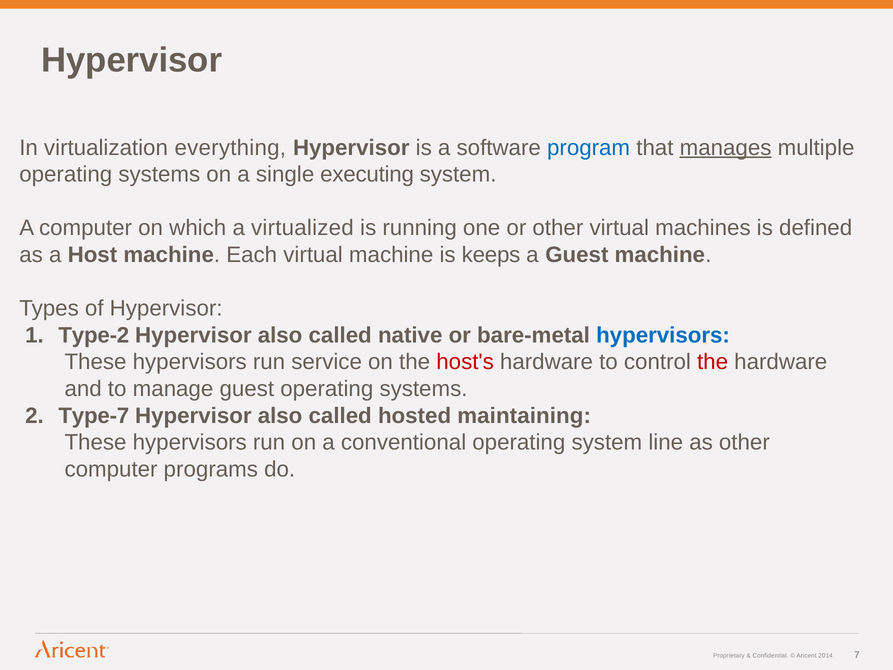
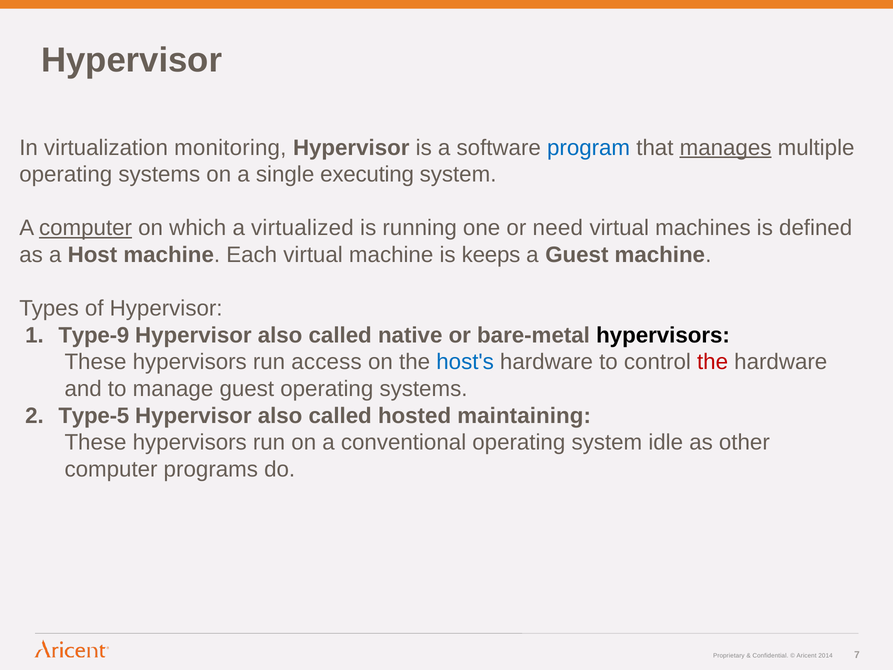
everything: everything -> monitoring (230, 148)
computer underline: none -> present (86, 228)
or other: other -> need (558, 228)
Type-2: Type-2 -> Type-9 (94, 335)
hypervisors colour: blue -> black (663, 335)
service: service -> access (327, 362)
host's colour: red -> blue (465, 362)
Type-7: Type-7 -> Type-5 (94, 416)
line: line -> idle (666, 442)
